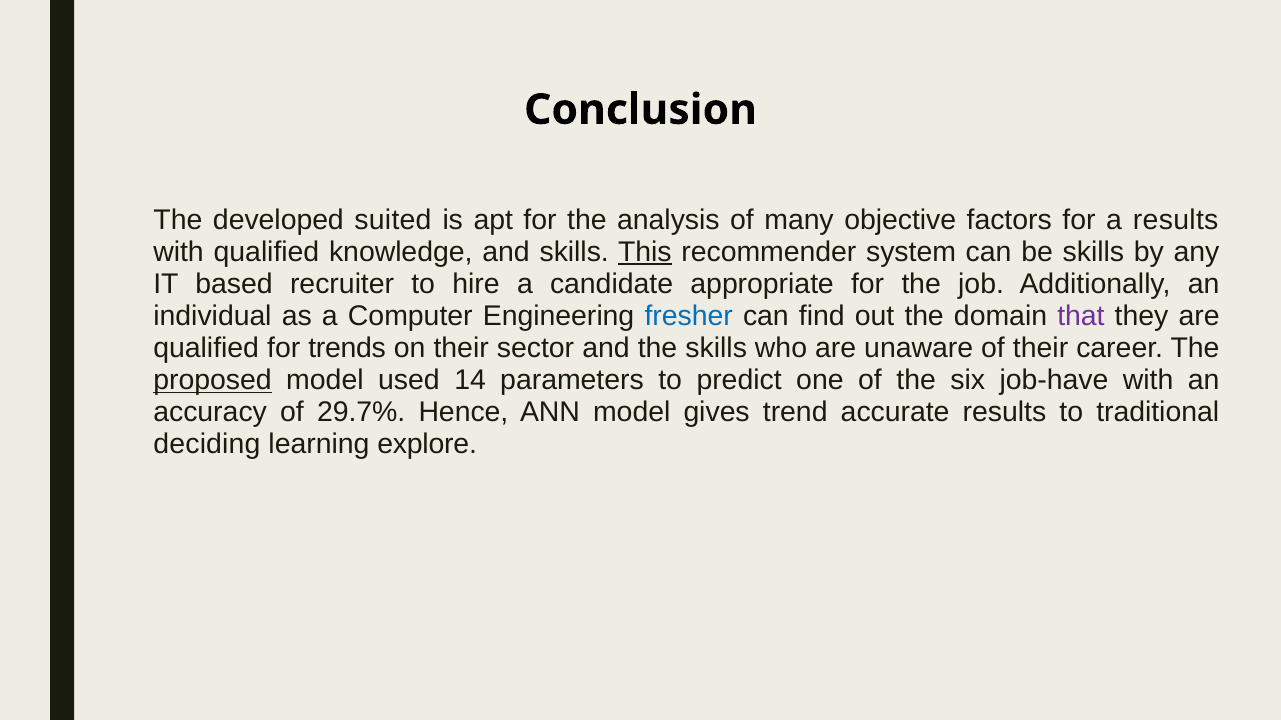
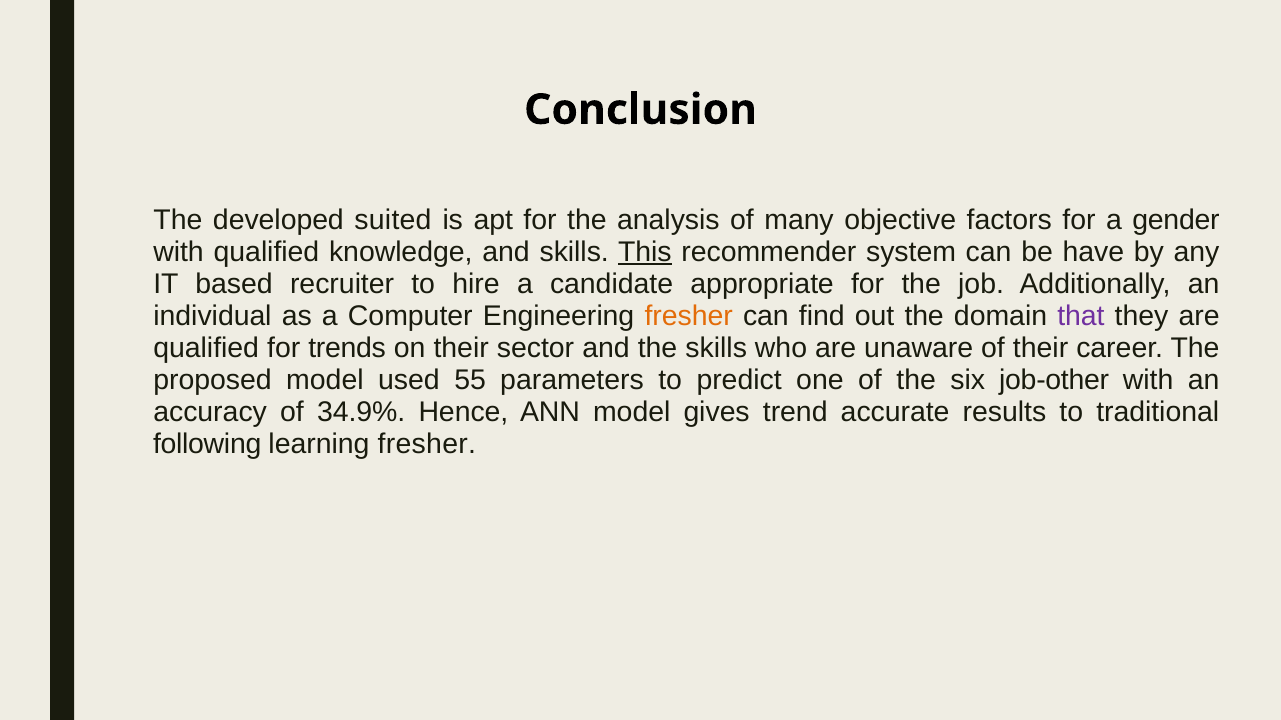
a results: results -> gender (1176, 220)
be skills: skills -> have (1093, 252)
fresher colour: blue -> orange (689, 316)
proposed underline: present -> none (213, 380)
14: 14 -> 55 (470, 380)
job-have: job-have -> job-other (1054, 380)
29.7%: 29.7% -> 34.9% (361, 413)
deciding: deciding -> following (207, 445)
learning explore: explore -> fresher (427, 445)
